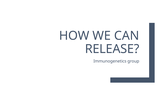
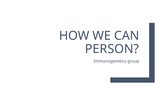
RELEASE: RELEASE -> PERSON (112, 49)
